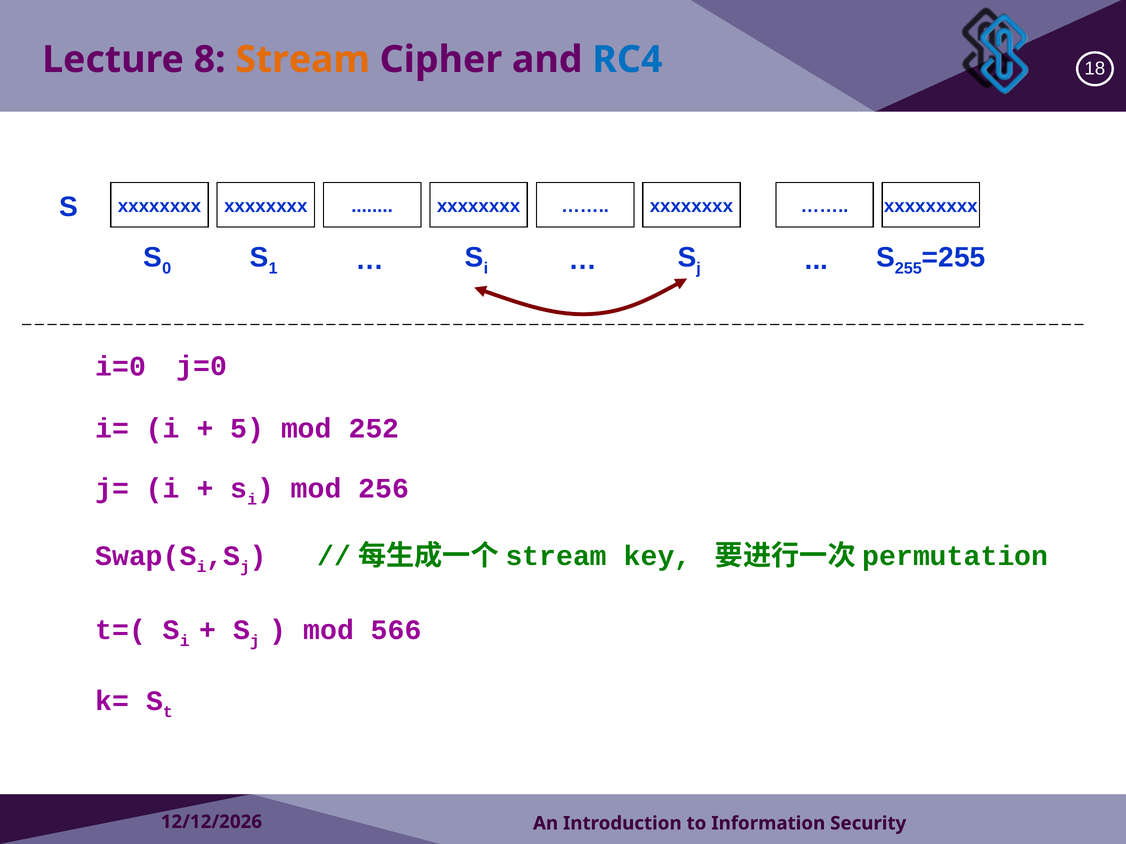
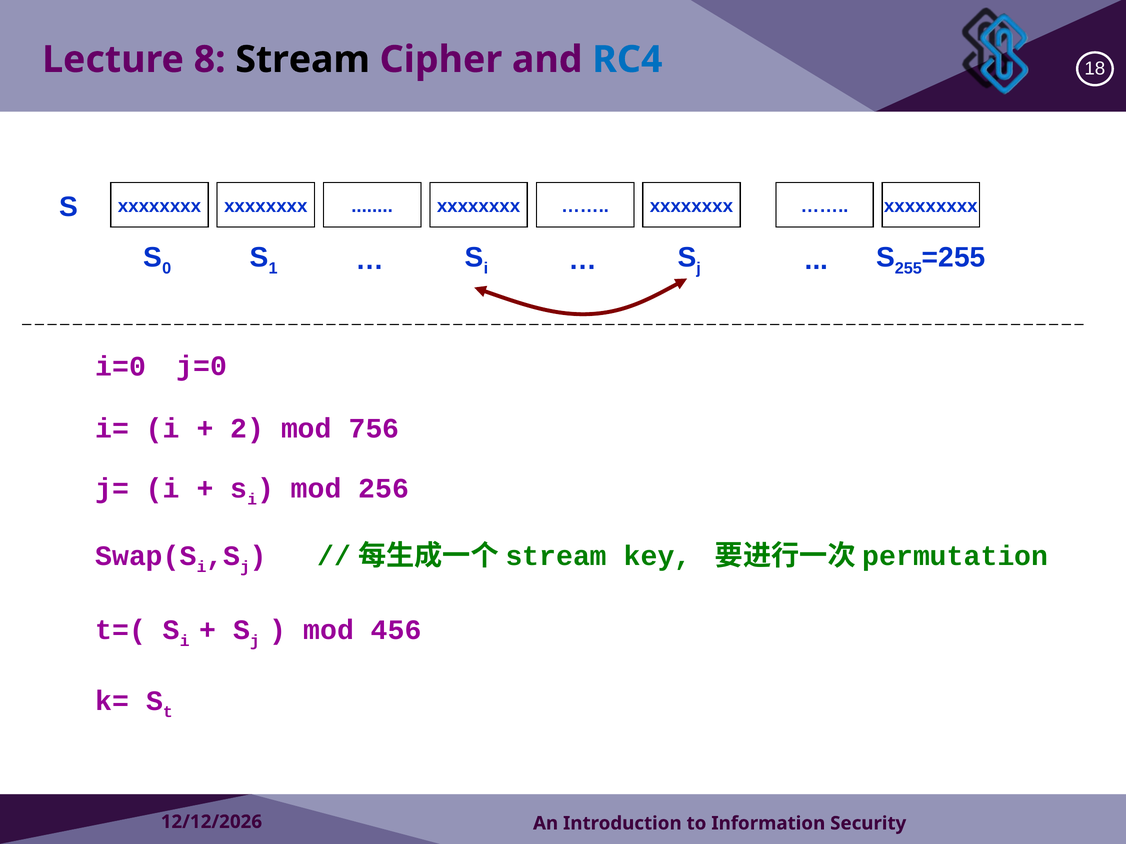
Stream colour: orange -> black (303, 60)
5: 5 -> 2 (247, 429)
252: 252 -> 756 (374, 429)
566: 566 -> 456 (396, 630)
